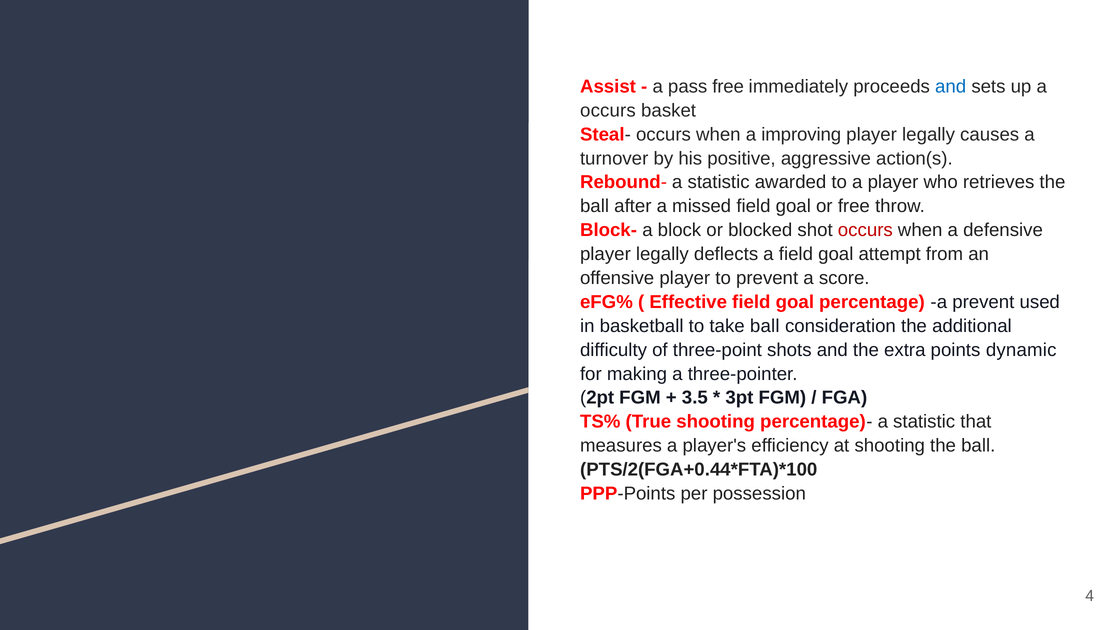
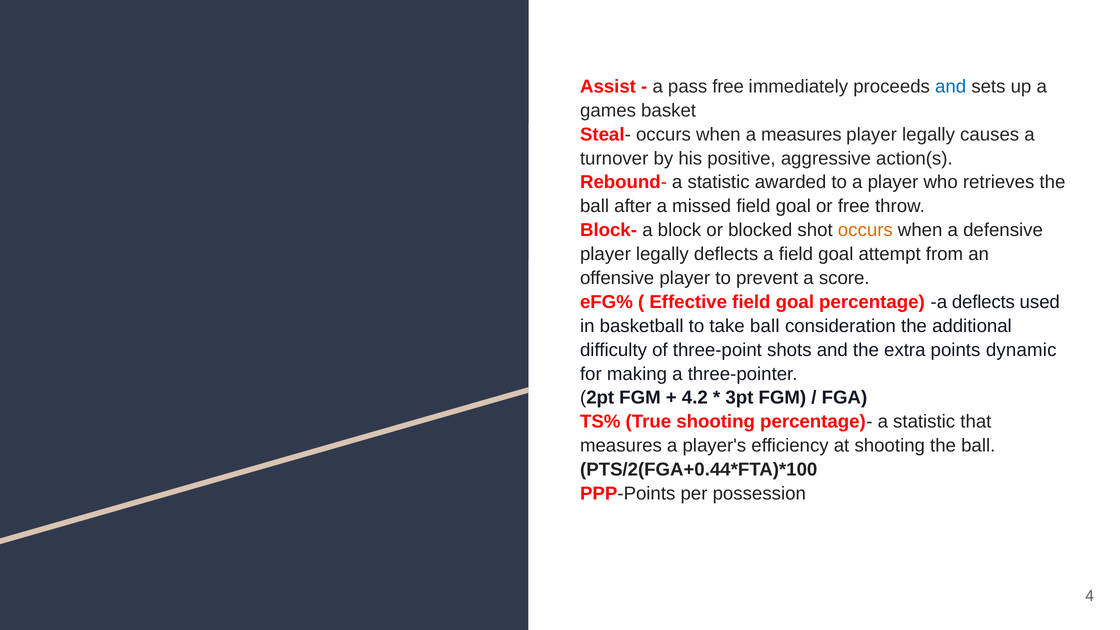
occurs: occurs -> games (608, 111)
a improving: improving -> measures (801, 134)
occurs colour: red -> orange (865, 230)
a prevent: prevent -> deflects (983, 302)
3.5: 3.5 -> 4.2 (695, 398)
